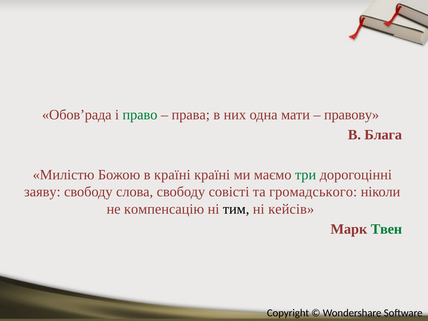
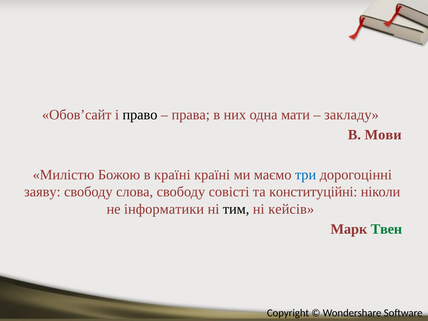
Обов’рада: Обов’рада -> Обов’сайт (77, 115)
право colour: green -> black (140, 115)
правову: правову -> закладу (351, 115)
Блага: Блага -> Мови (383, 135)
три colour: green -> blue (306, 175)
громадського: громадського -> конституційні (313, 192)
компенсацію: компенсацію -> інформатики (164, 209)
